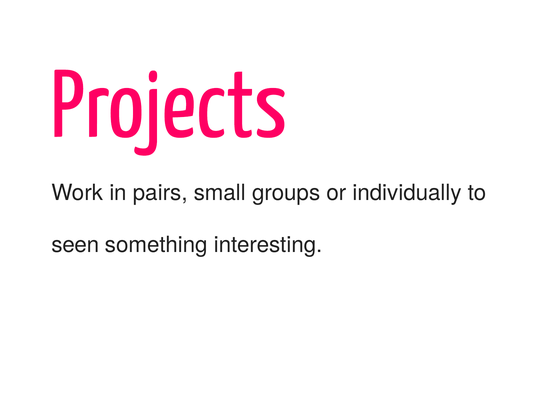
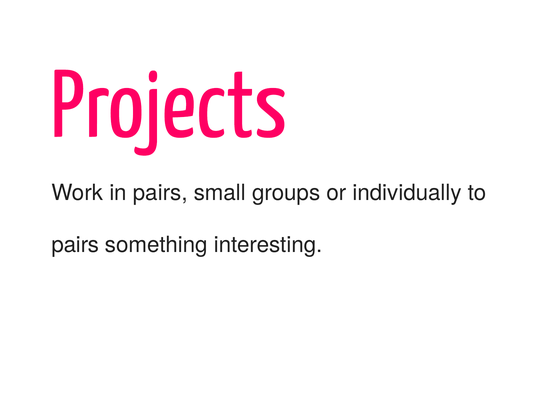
seen: seen -> pairs (75, 245)
